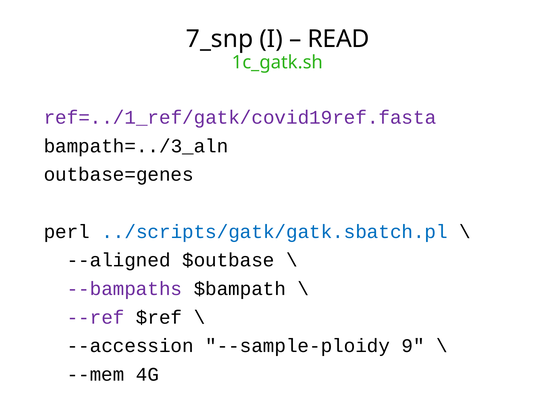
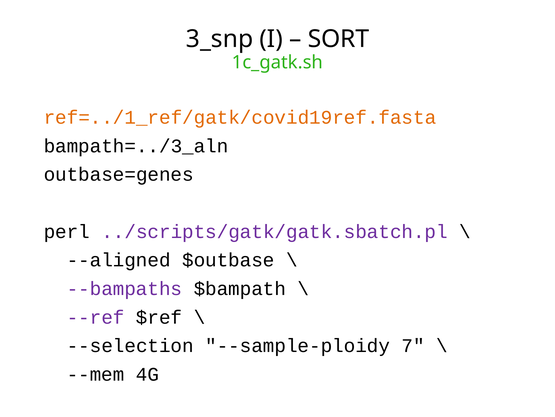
7_snp: 7_snp -> 3_snp (220, 39)
READ: READ -> SORT (339, 39)
ref=../1_ref/gatk/covid19ref.fasta colour: purple -> orange (240, 117)
../scripts/gatk/gatk.sbatch.pl colour: blue -> purple (275, 231)
--accession: --accession -> --selection (130, 345)
9: 9 -> 7 (413, 345)
